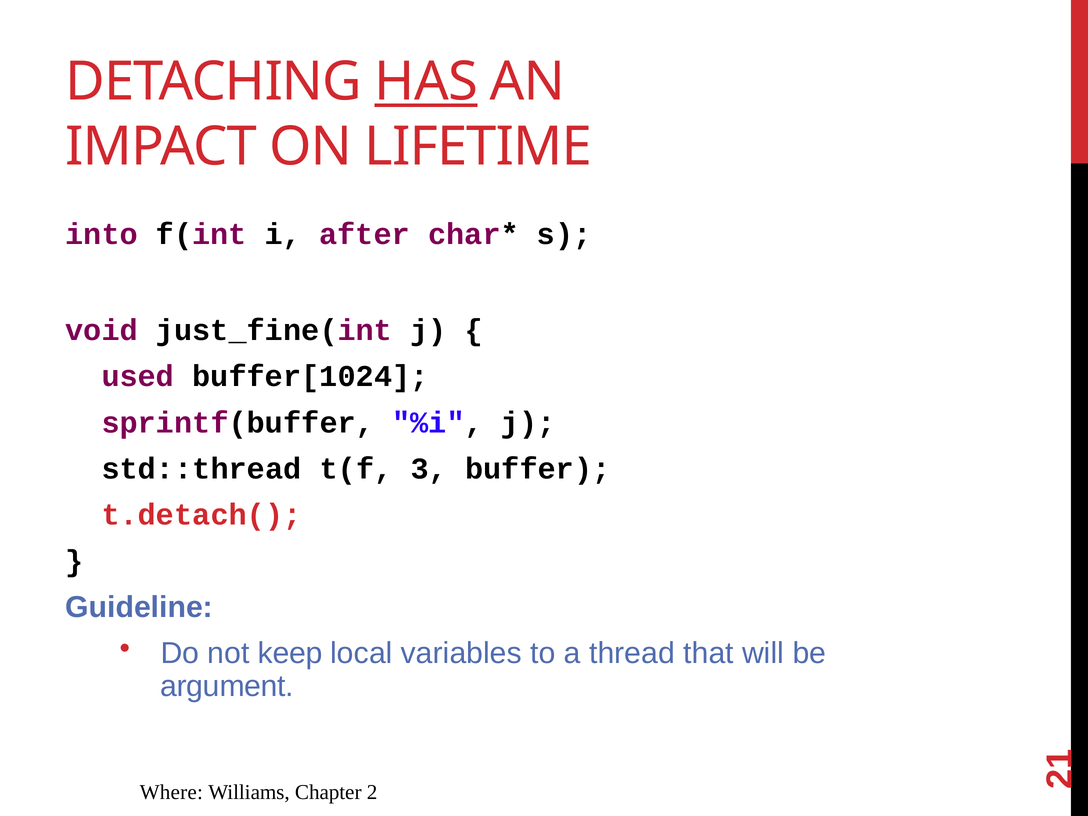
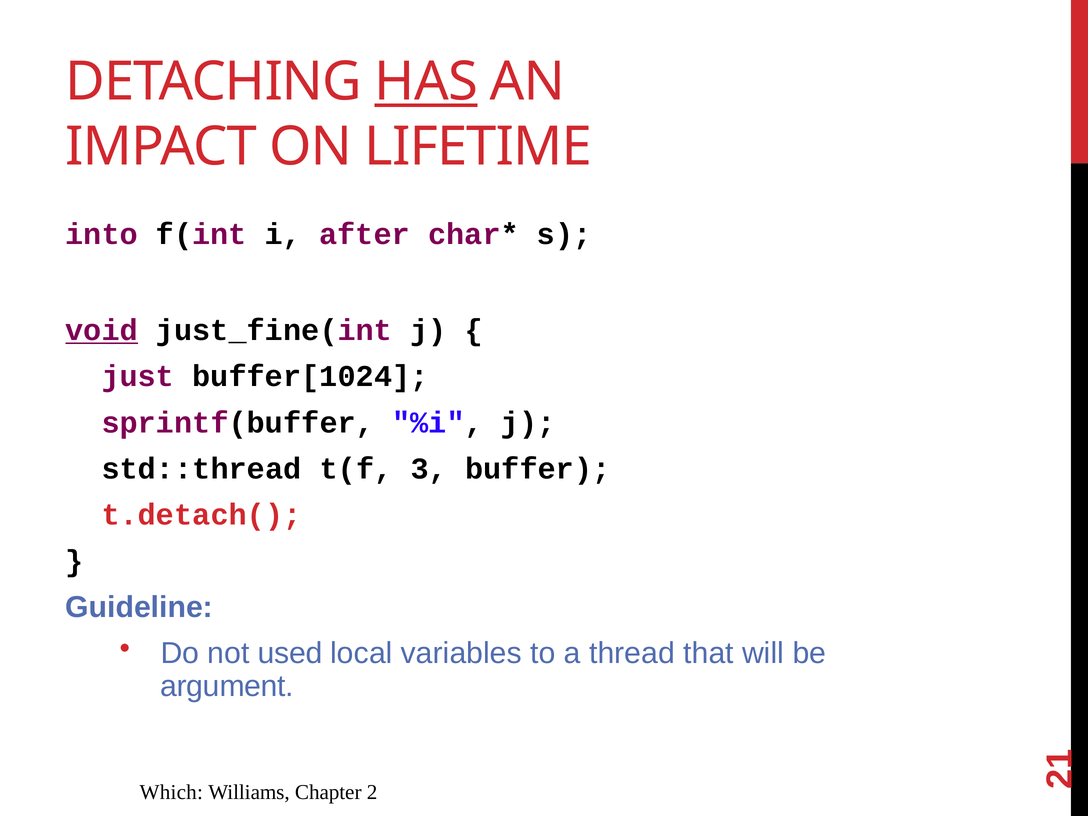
void underline: none -> present (102, 330)
used: used -> just (138, 376)
keep: keep -> used (290, 653)
Where: Where -> Which (171, 792)
